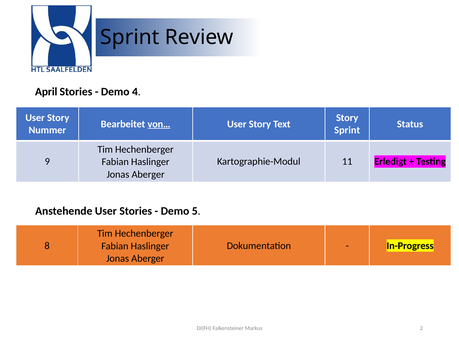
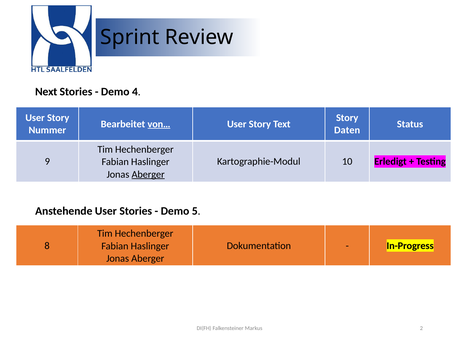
April: April -> Next (46, 92)
Sprint: Sprint -> Daten (347, 130)
11: 11 -> 10 (347, 162)
Aberger underline: none -> present (148, 174)
